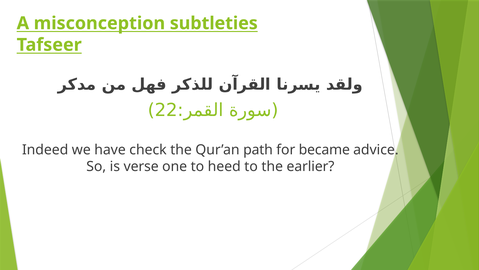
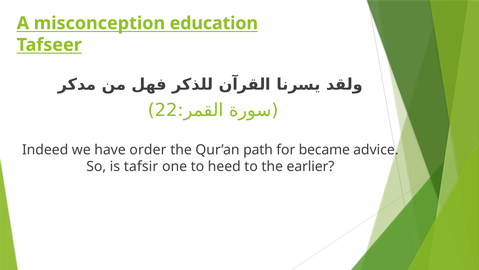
subtleties: subtleties -> education (214, 23)
check: check -> order (148, 149)
verse: verse -> tafsir (141, 166)
